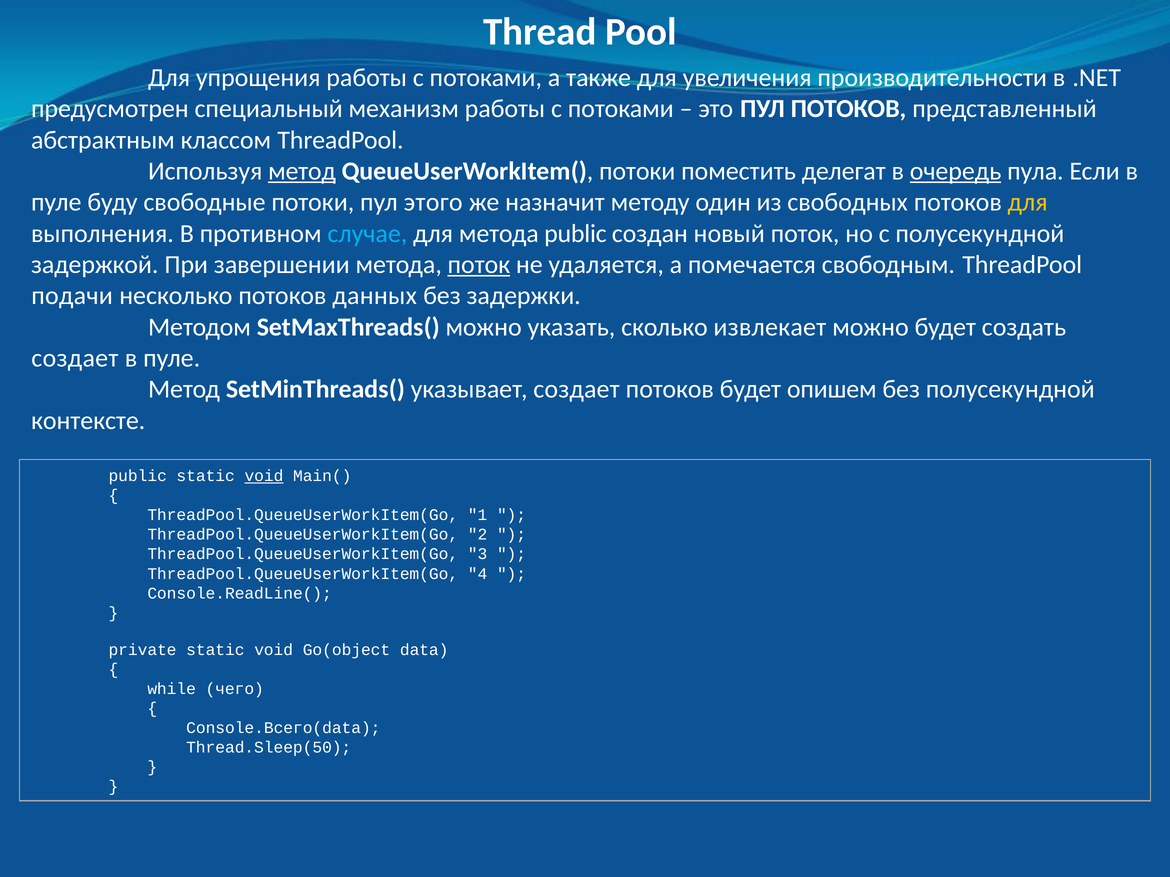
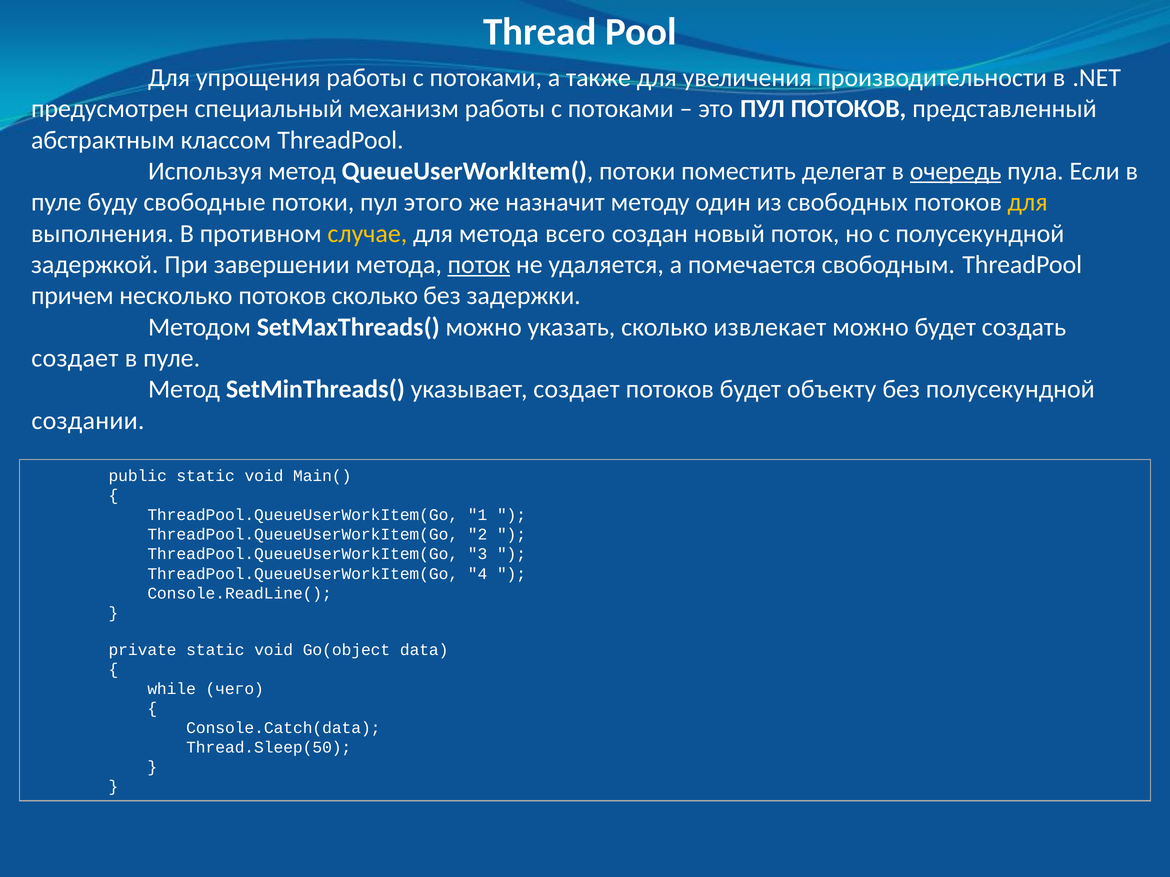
метод underline: present -> none (302, 171)
случае colour: light blue -> yellow (367, 234)
метода public: public -> всего (575, 234)
подачи: подачи -> причем (72, 296)
потоков данных: данных -> сколько (375, 296)
опишем: опишем -> объекту (832, 390)
контексте: контексте -> создании (88, 421)
void underline: present -> none (264, 476)
Console.Всего(data: Console.Всего(data -> Console.Catch(data (283, 728)
